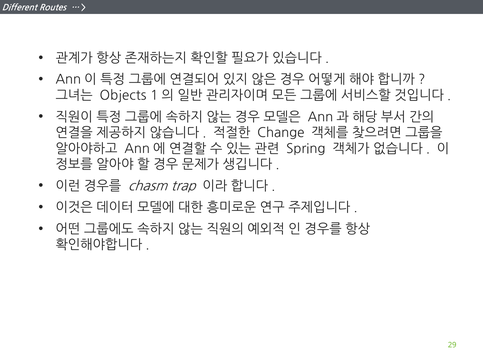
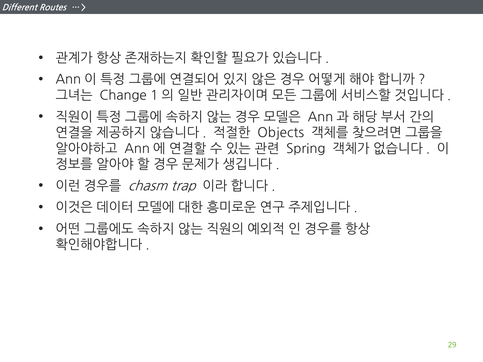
Objects: Objects -> Change (123, 96)
Change: Change -> Objects (281, 133)
